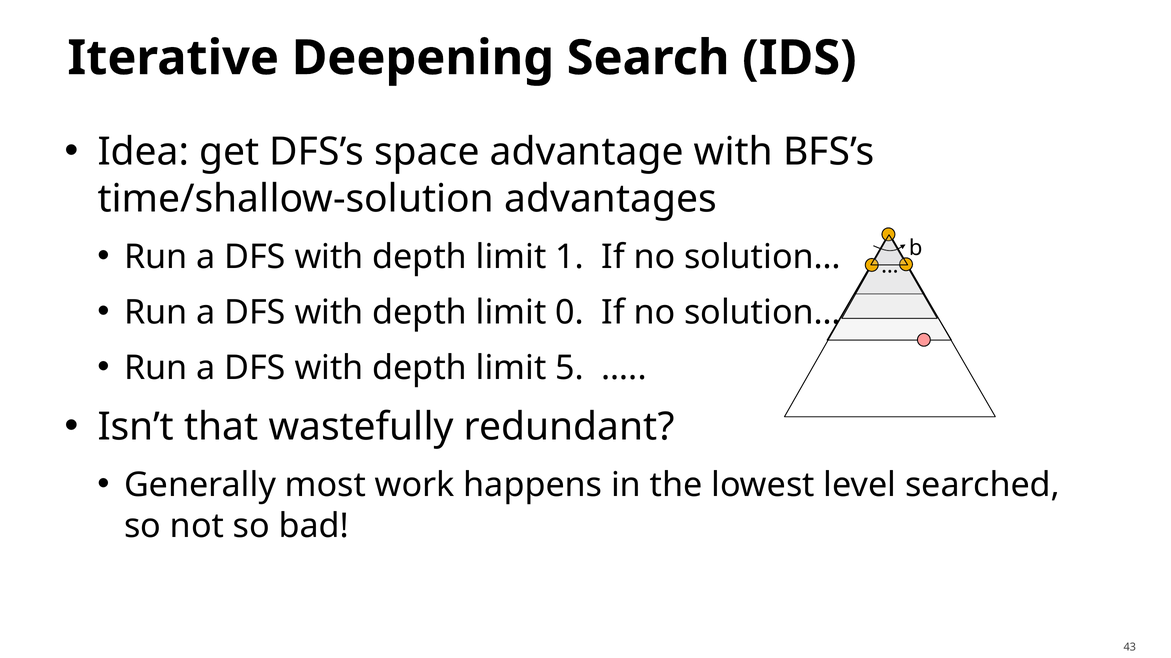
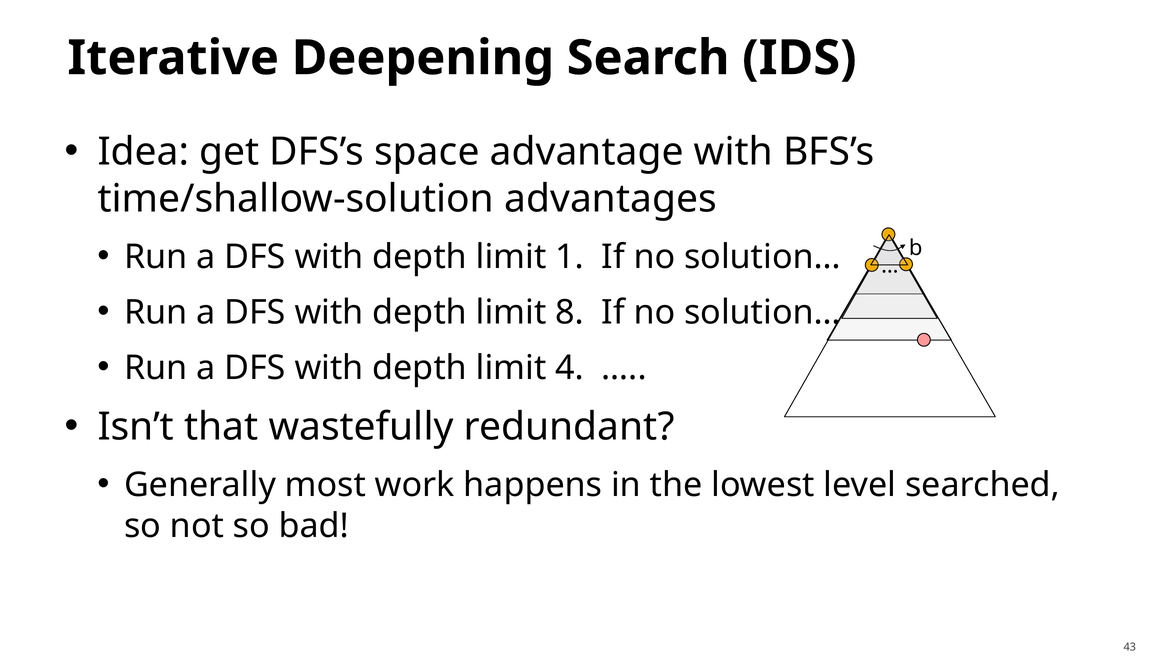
0: 0 -> 8 (569, 313)
5: 5 -> 4 (569, 368)
